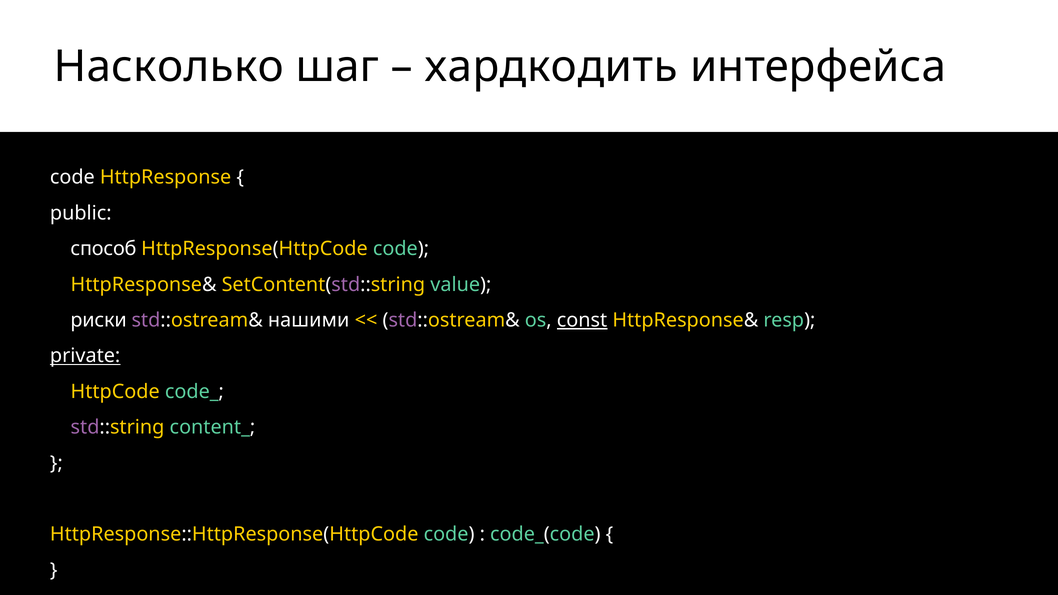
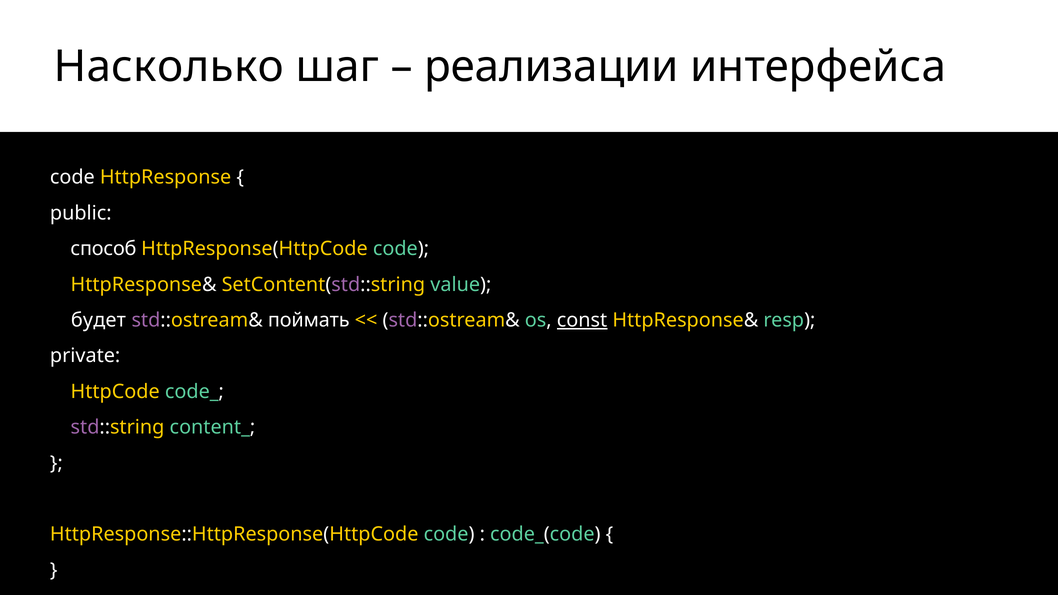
хардкодить: хардкодить -> реализации (551, 67)
риски: риски -> будет (98, 320)
нашими: нашими -> поймать (309, 320)
private underline: present -> none (85, 356)
